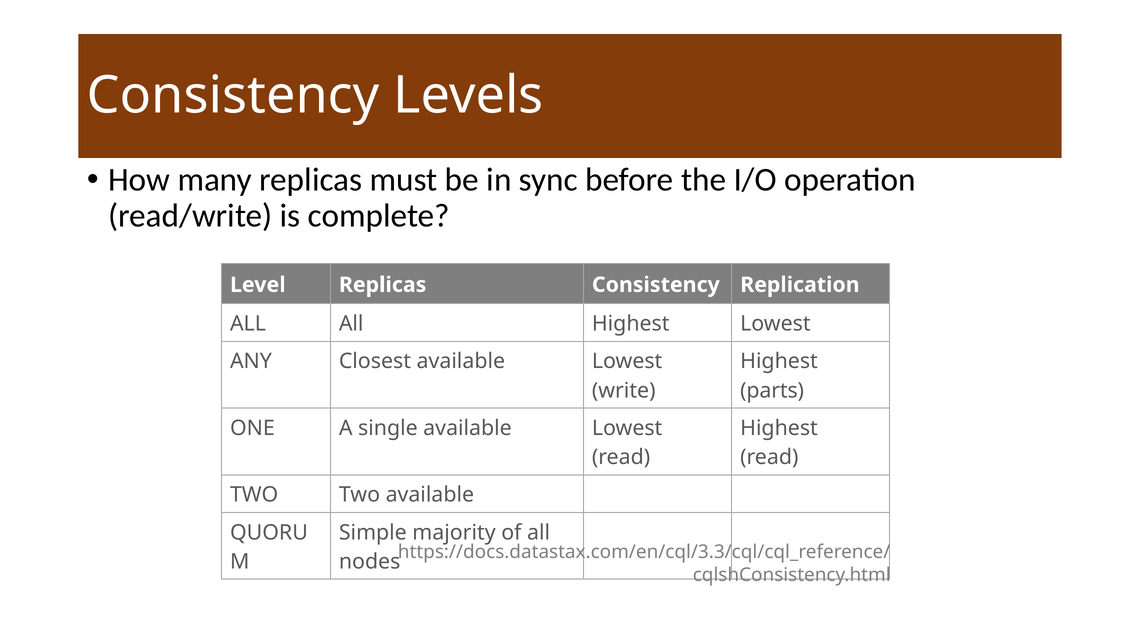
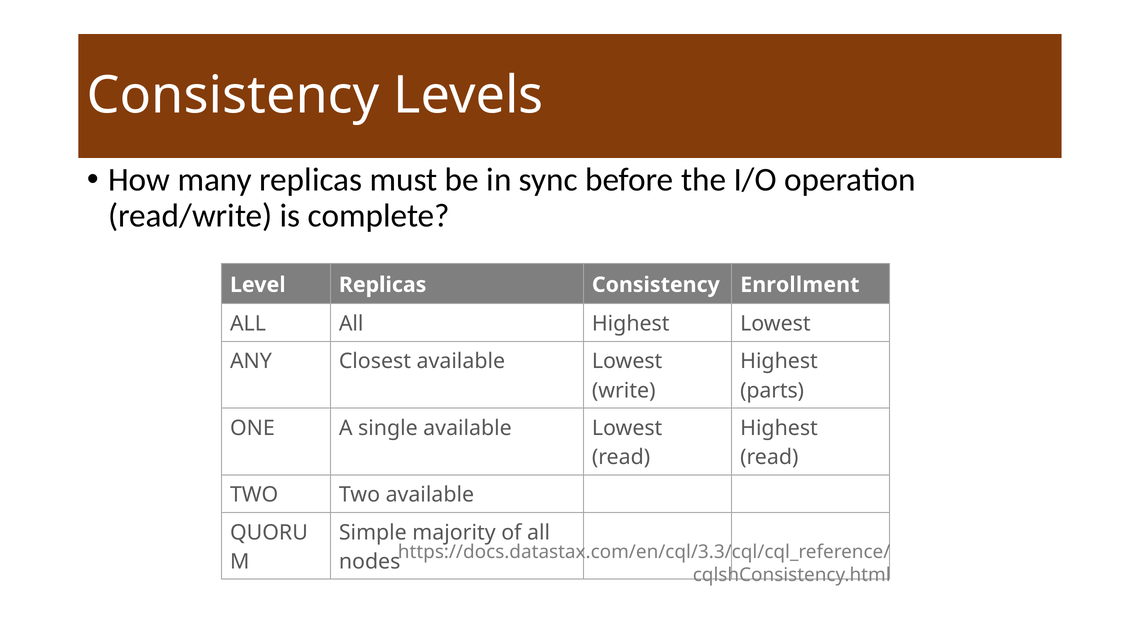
Replication: Replication -> Enrollment (800, 285)
